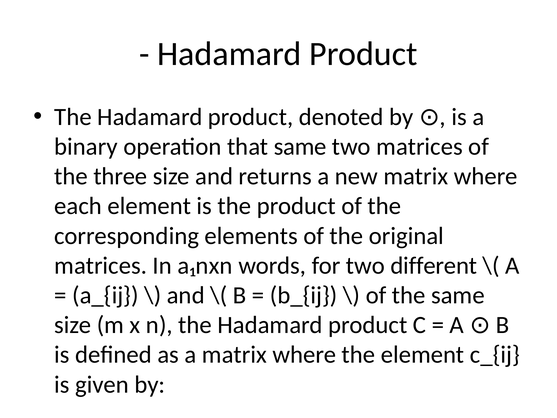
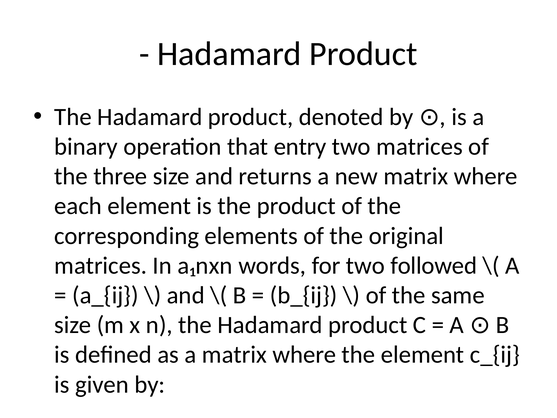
that same: same -> entry (300, 147)
different: different -> followed (434, 265)
